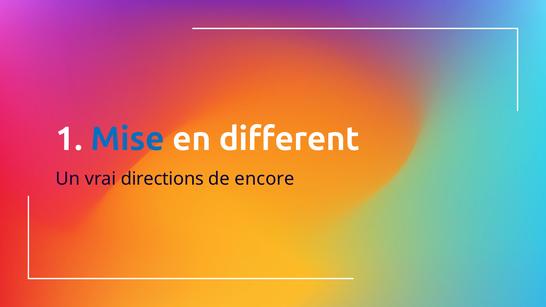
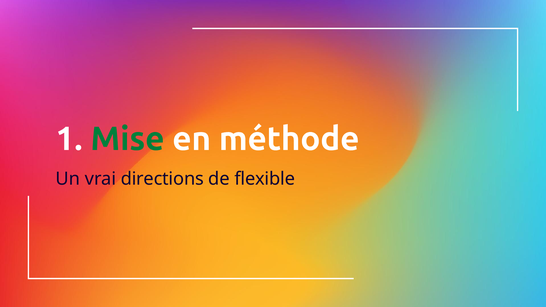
Mise colour: blue -> green (127, 139)
different: different -> méthode (289, 139)
encore: encore -> flexible (265, 179)
